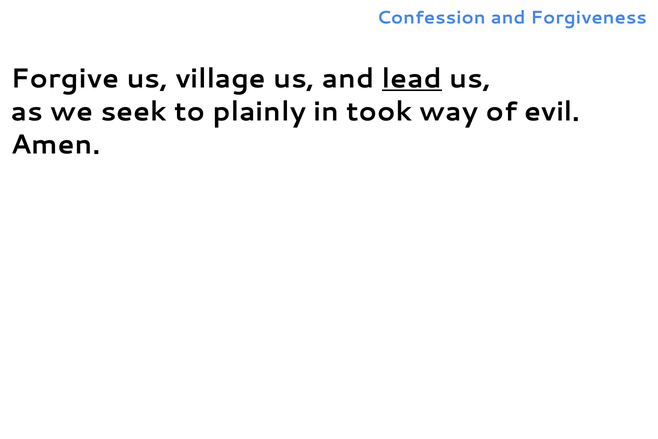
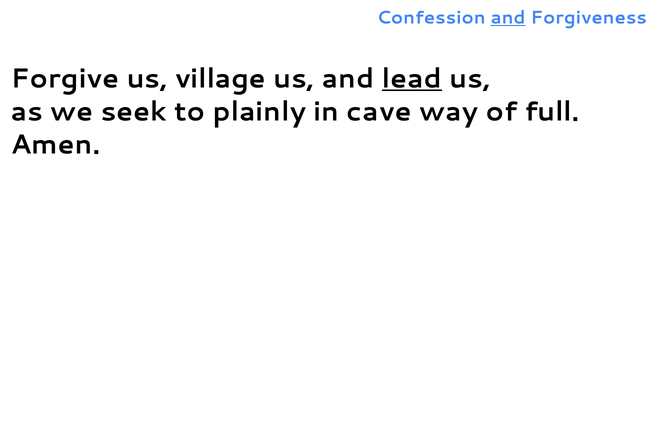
and underline: none -> present (508, 18)
took: took -> cave (379, 111)
evil: evil -> full (552, 111)
